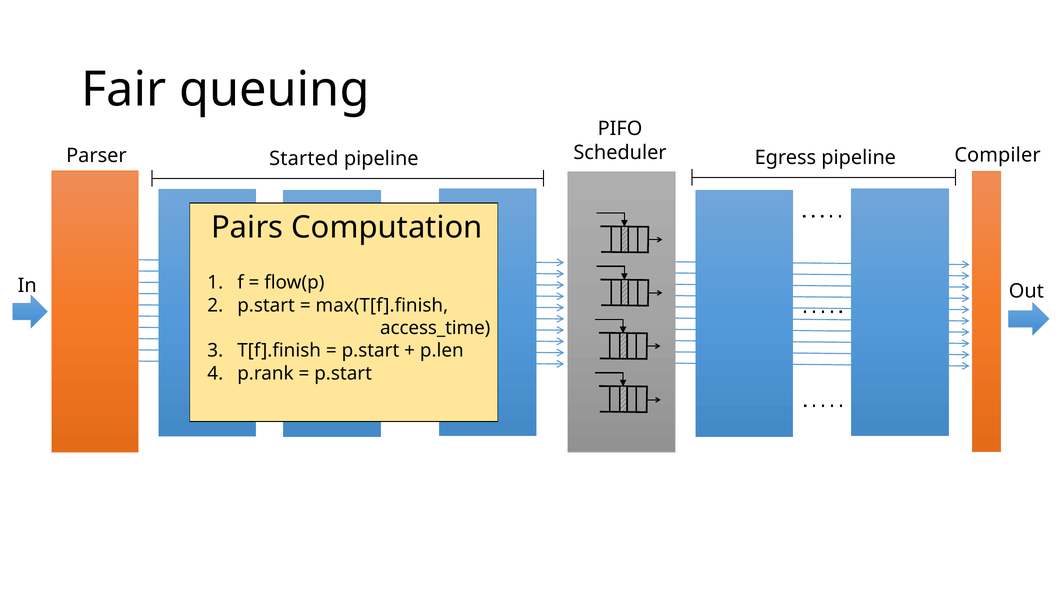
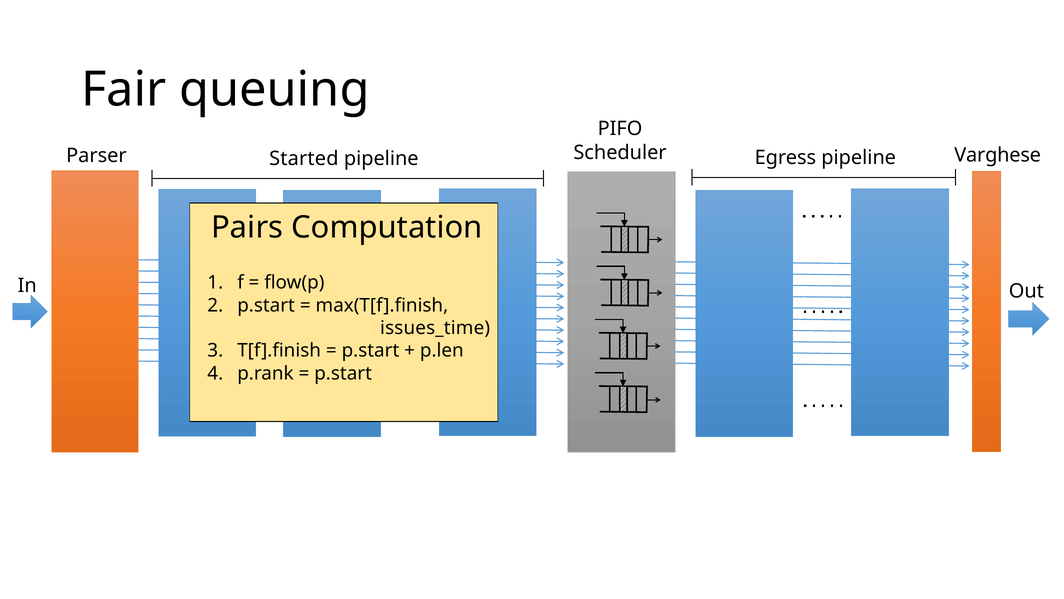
Compiler: Compiler -> Varghese (998, 155)
access_time: access_time -> issues_time (435, 328)
